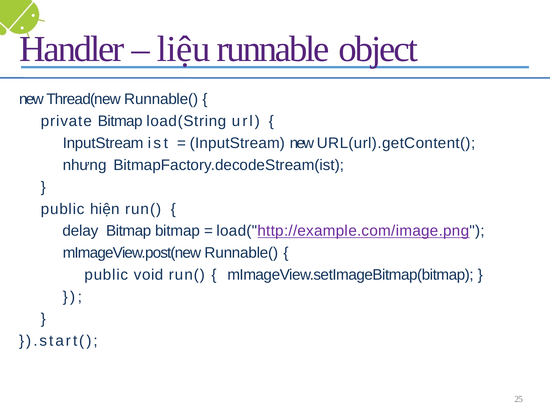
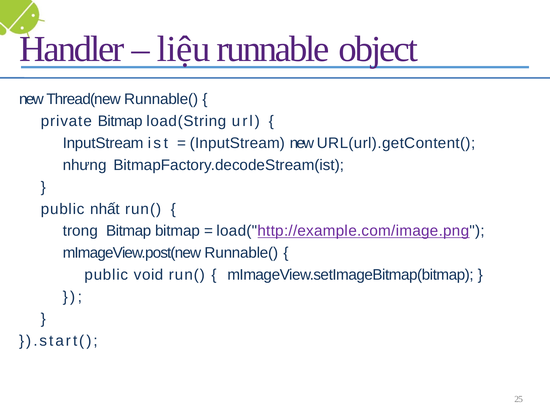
hiện: hiện -> nhất (105, 209)
delay: delay -> trong (80, 231)
